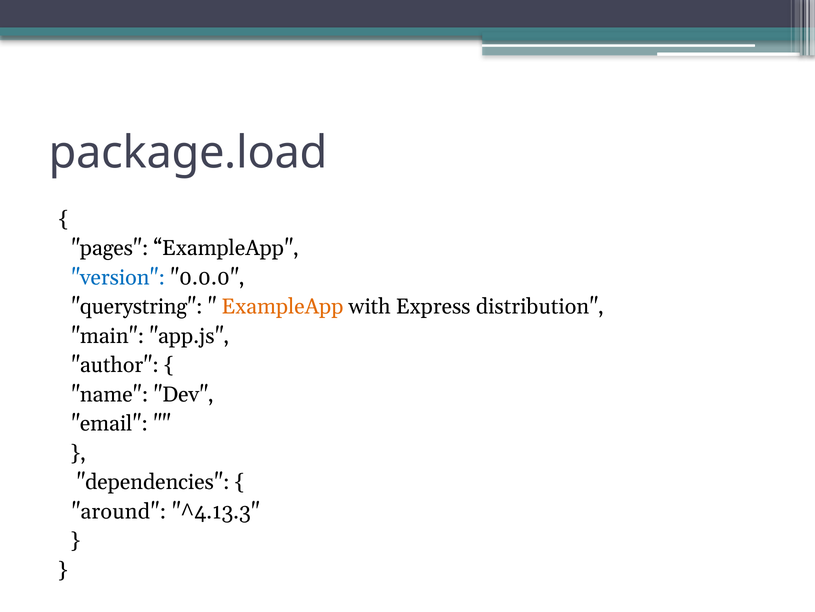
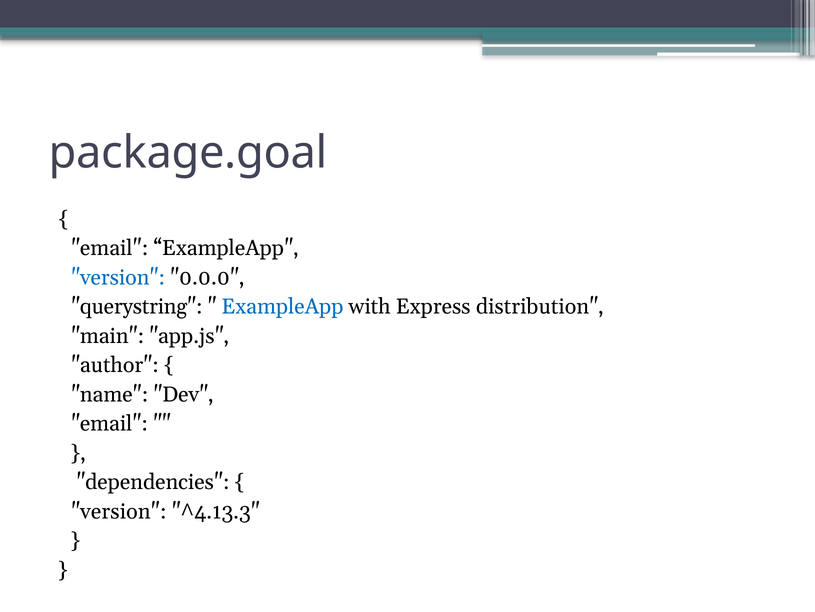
package.load: package.load -> package.goal (188, 153)
pages: pages -> email (110, 248)
ExampleApp colour: orange -> blue (282, 306)
around: around -> version (119, 511)
